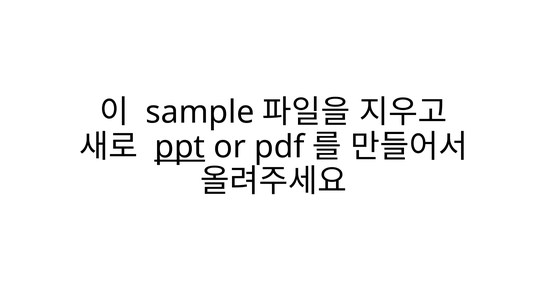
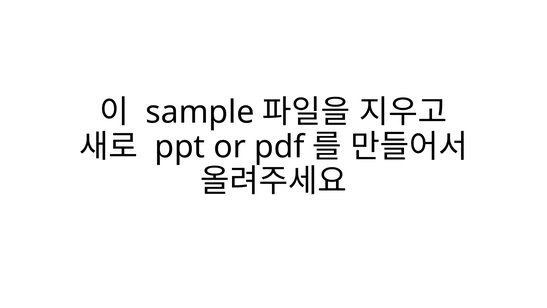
ppt underline: present -> none (180, 147)
